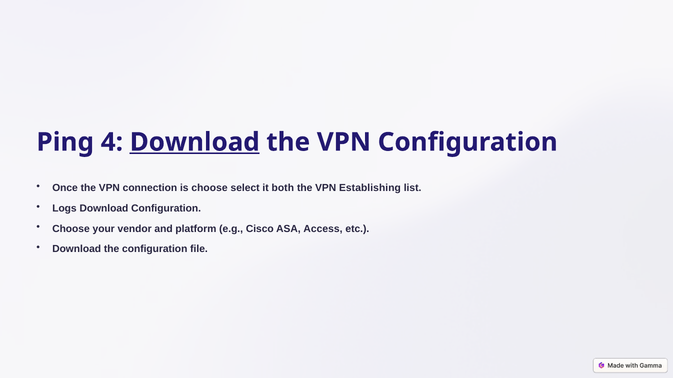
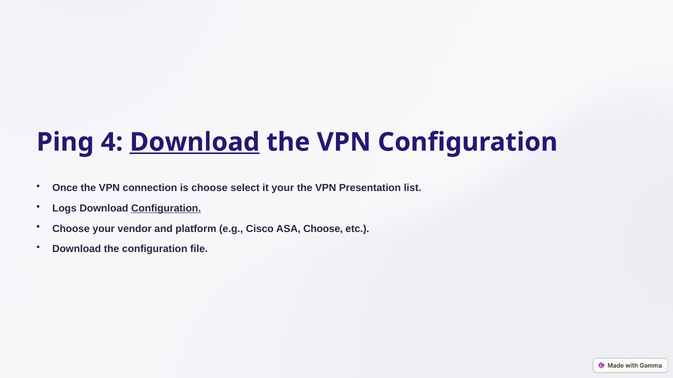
it both: both -> your (283, 188)
Establishing: Establishing -> Presentation (370, 188)
Configuration underline: none -> present (166, 209)
ASA Access: Access -> Choose (323, 229)
